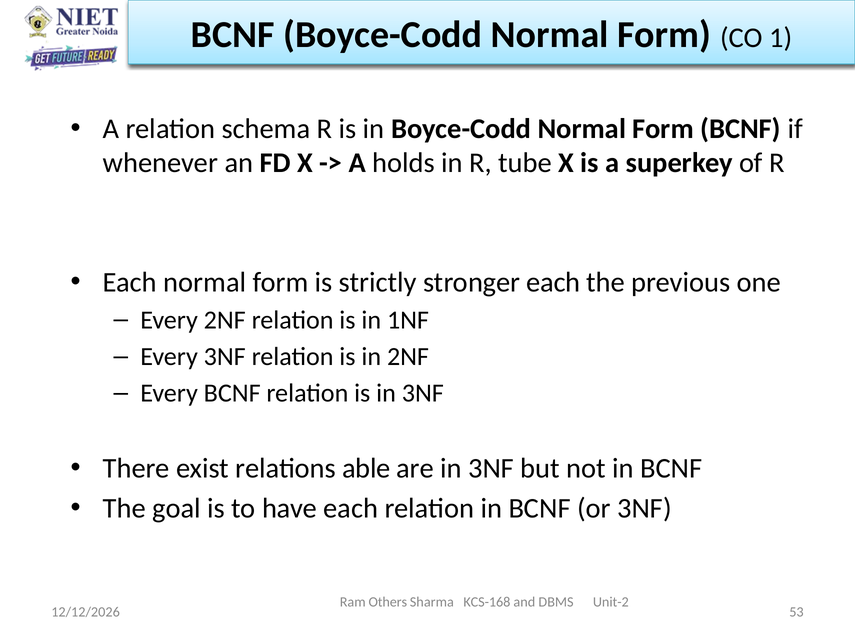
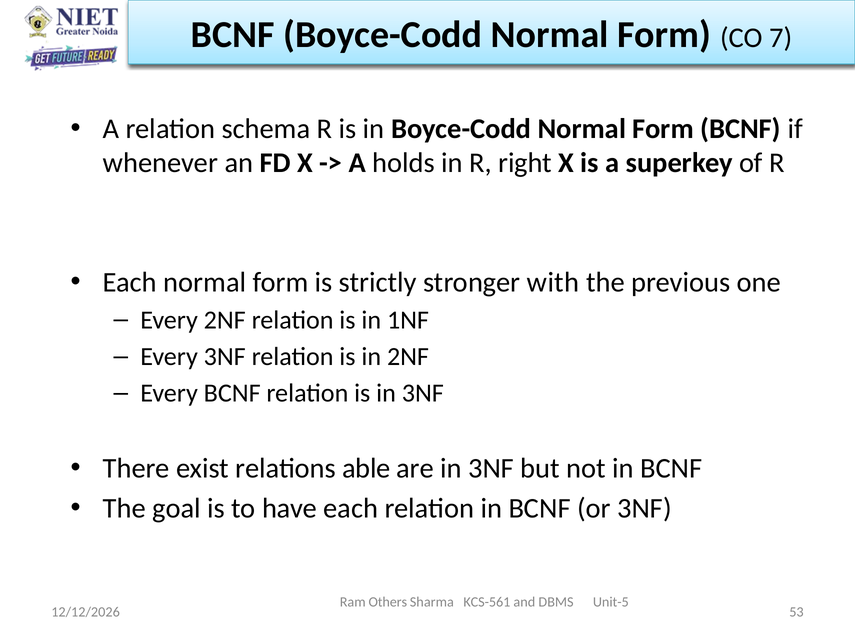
1: 1 -> 7 (781, 38)
tube: tube -> right (525, 163)
stronger each: each -> with (553, 283)
KCS-168: KCS-168 -> KCS-561 (487, 602)
Unit-2: Unit-2 -> Unit-5 (611, 602)
